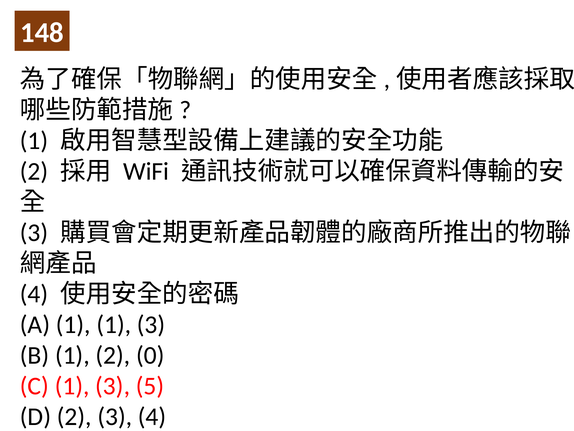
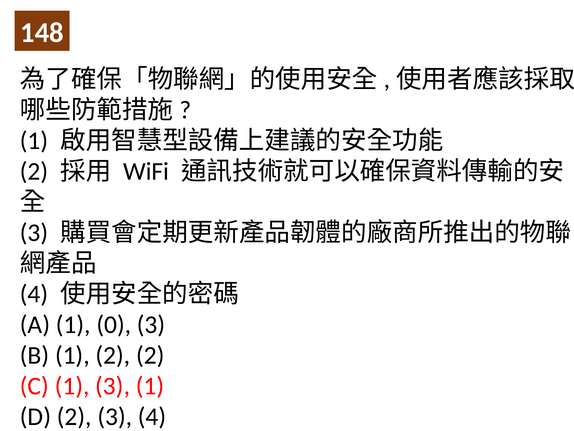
1 1: 1 -> 0 (114, 324)
2 0: 0 -> 2 (150, 355)
3 5: 5 -> 1 (150, 386)
